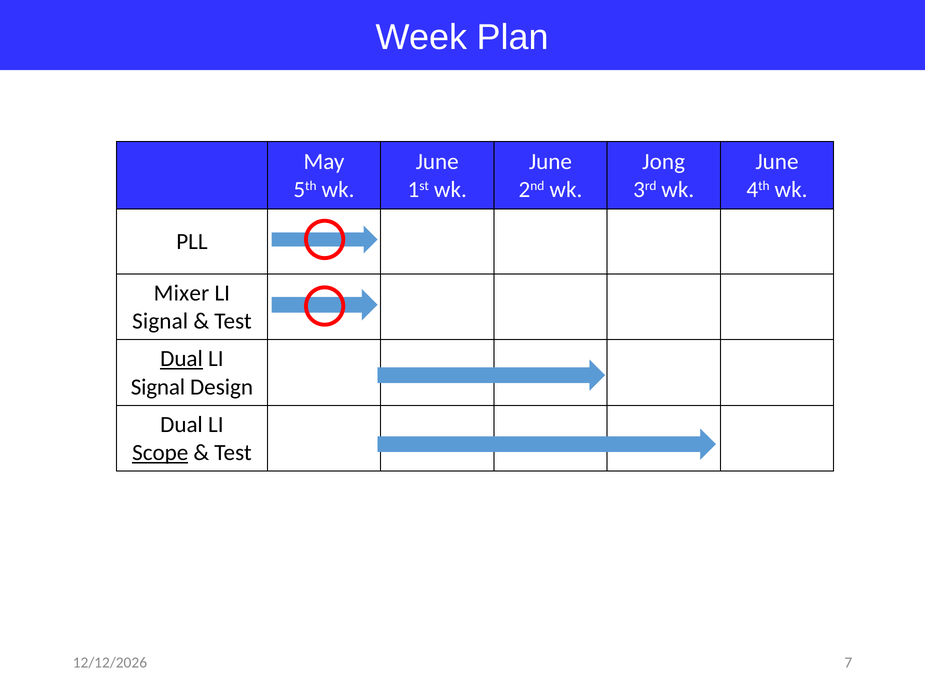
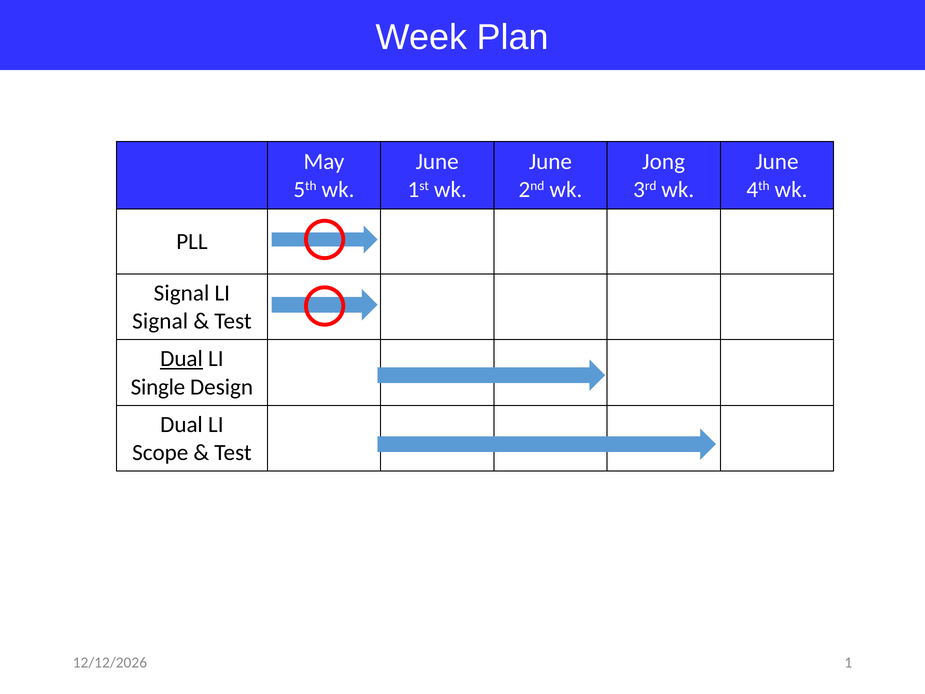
Mixer: Mixer -> Signal (182, 293)
Signal: Signal -> Single (158, 387)
Scope underline: present -> none (160, 453)
7: 7 -> 1 (848, 662)
